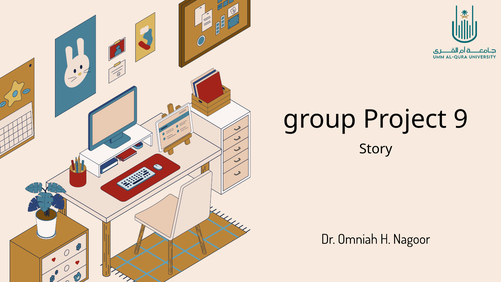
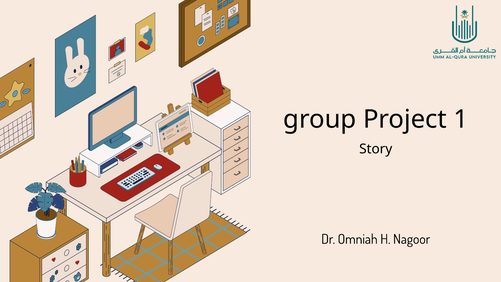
9: 9 -> 1 (461, 119)
